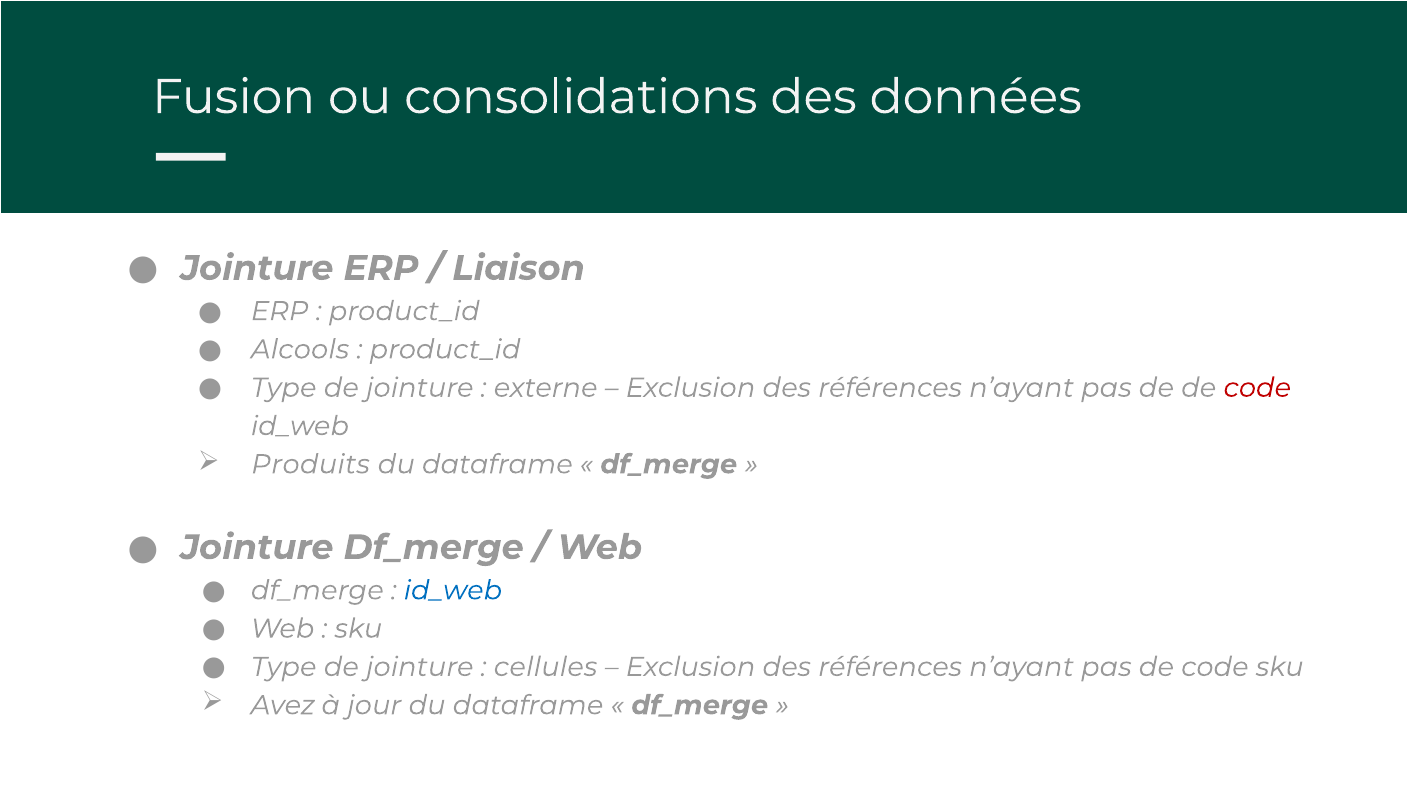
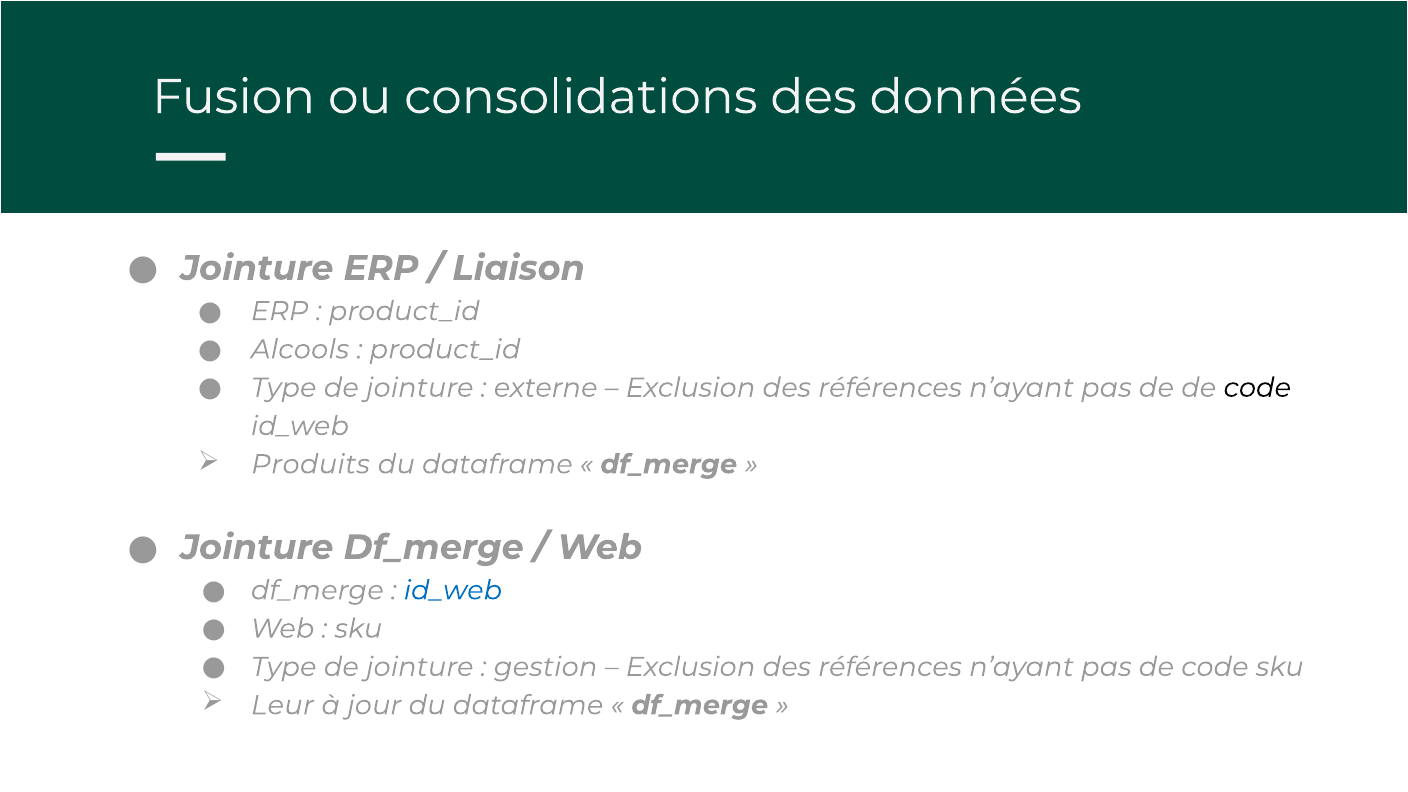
code colour: red -> black (1257, 388)
cellules: cellules -> gestion (546, 667)
Avez: Avez -> Leur (282, 705)
